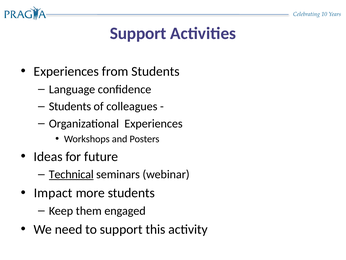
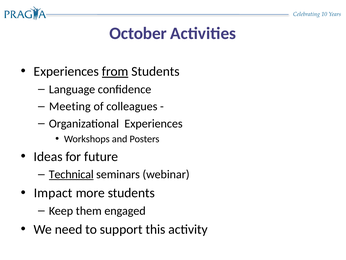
Support: Support -> October (138, 33)
from underline: none -> present (115, 71)
Students: Students -> Meeting (70, 106)
